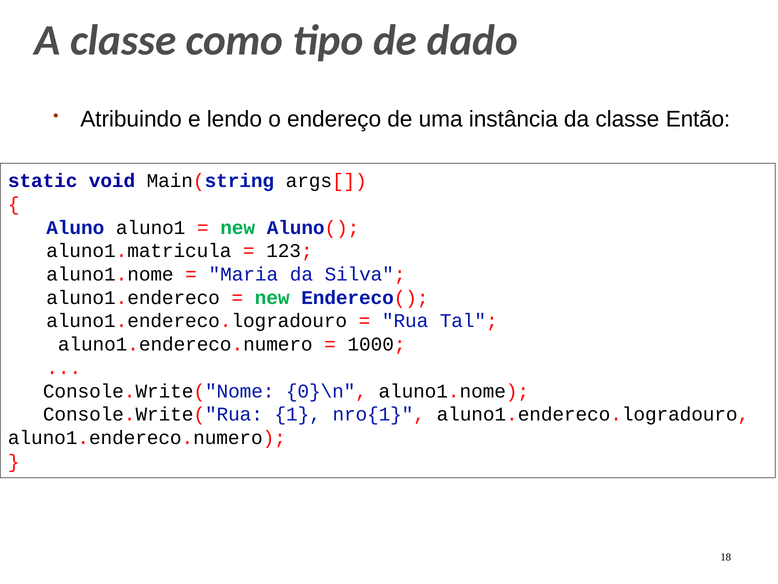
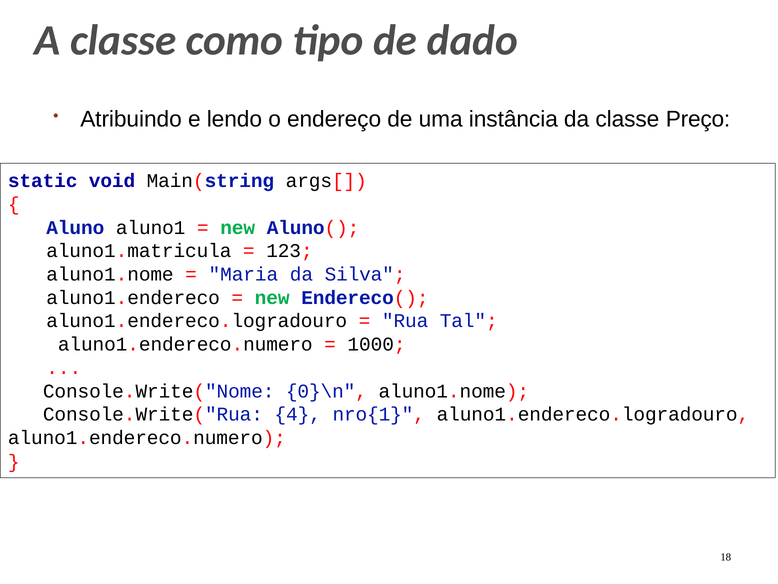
Então: Então -> Preço (698, 119)
1: 1 -> 4 (298, 414)
